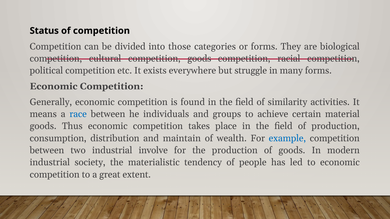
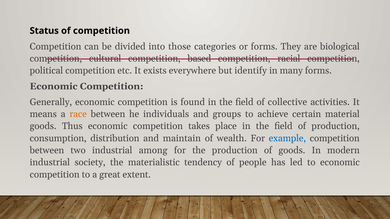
competition goods: goods -> based (199, 59)
struggle: struggle -> identify (251, 71)
similarity: similarity -> collective (287, 102)
race colour: blue -> orange (78, 114)
involve: involve -> among (153, 151)
